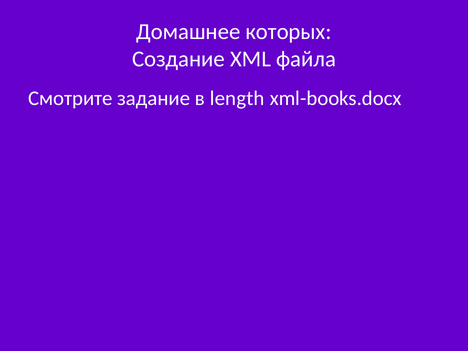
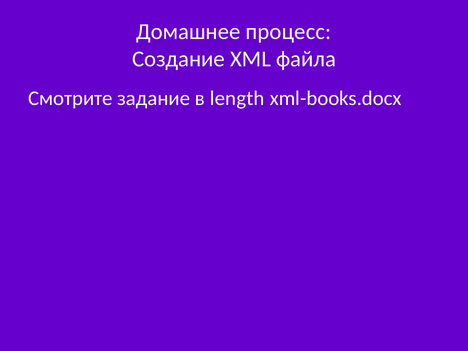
которых: которых -> процесс (288, 32)
